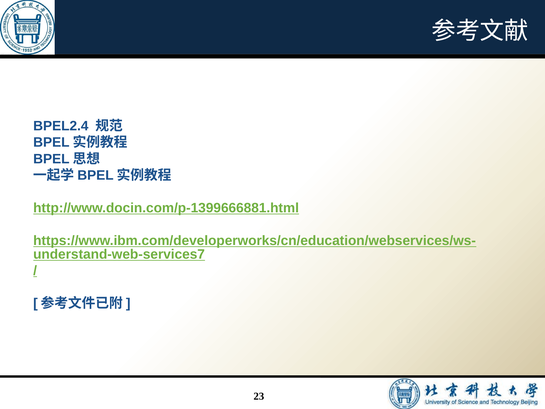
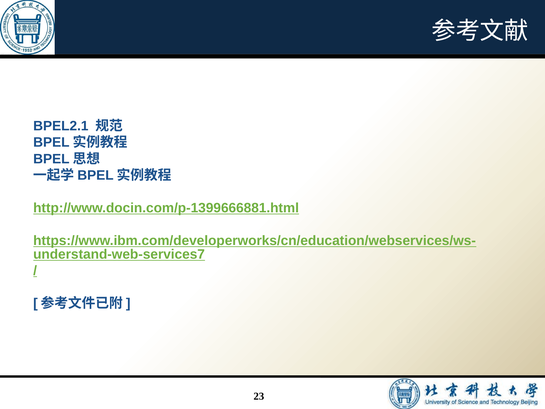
BPEL2.4: BPEL2.4 -> BPEL2.1 (61, 126)
